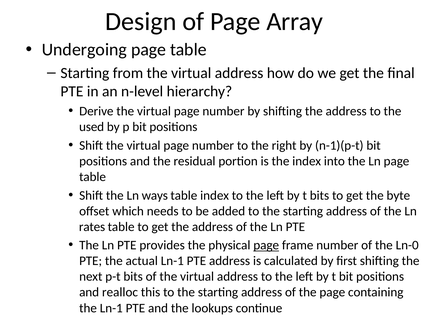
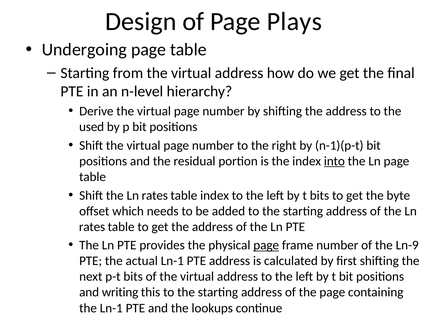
Array: Array -> Plays (294, 21)
into underline: none -> present (334, 161)
Shift the Ln ways: ways -> rates (155, 195)
Ln-0: Ln-0 -> Ln-9 (407, 245)
realloc: realloc -> writing (120, 292)
